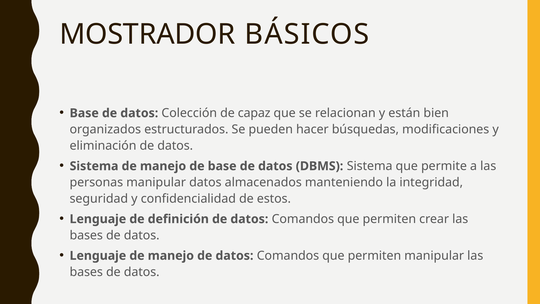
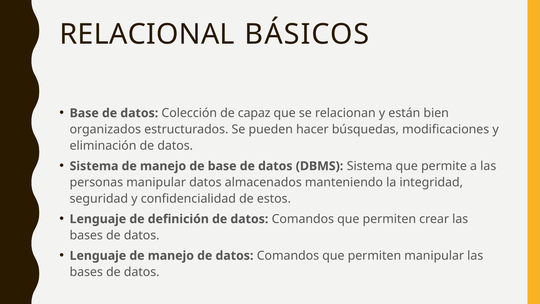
MOSTRADOR: MOSTRADOR -> RELACIONAL (147, 34)
